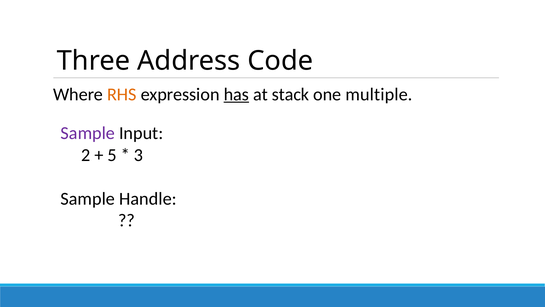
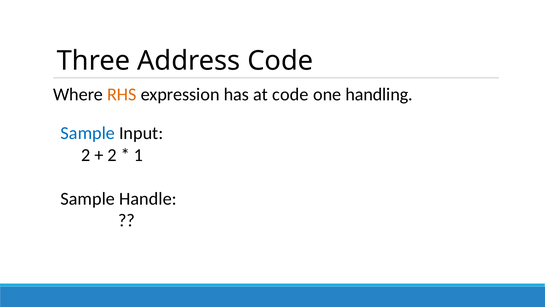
has underline: present -> none (236, 94)
at stack: stack -> code (290, 94)
multiple: multiple -> handling (379, 94)
Sample colour: purple -> blue (88, 133)
5: 5 -> 2 (112, 155)
3: 3 -> 1 (139, 155)
